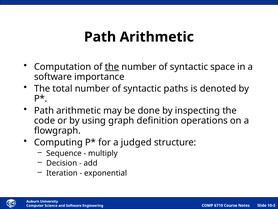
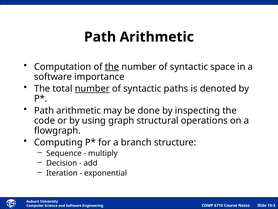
number underline: none -> present (92, 88)
definition: definition -> structural (158, 120)
judged: judged -> branch (136, 142)
